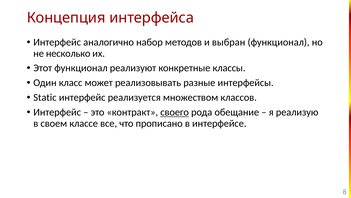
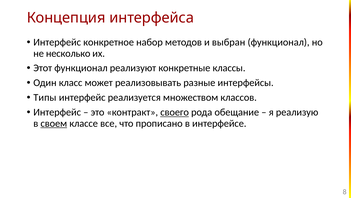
аналогично: аналогично -> конкретное (109, 42)
Static: Static -> Типы (45, 97)
своем underline: none -> present (54, 123)
